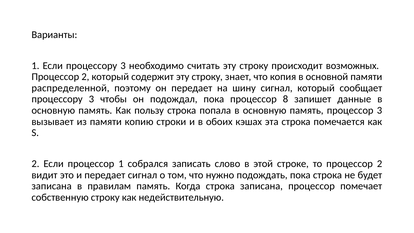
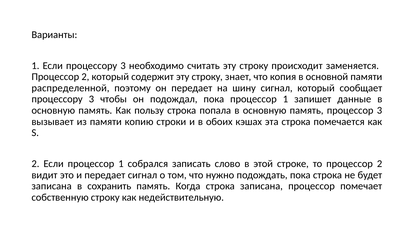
возможных: возможных -> заменяется (352, 66)
пока процессор 8: 8 -> 1 (285, 99)
правилам: правилам -> сохранить (109, 186)
